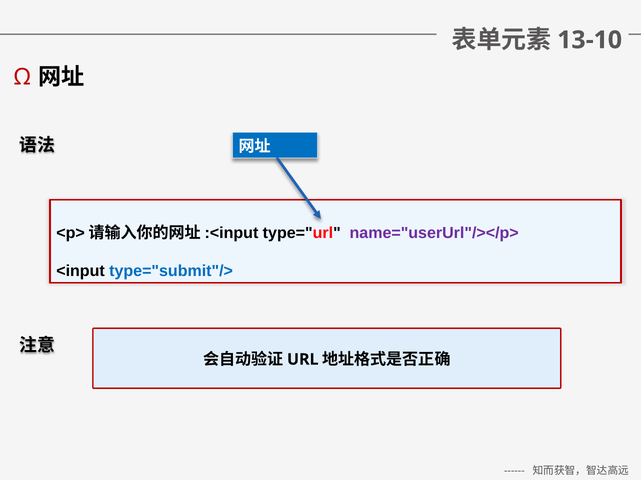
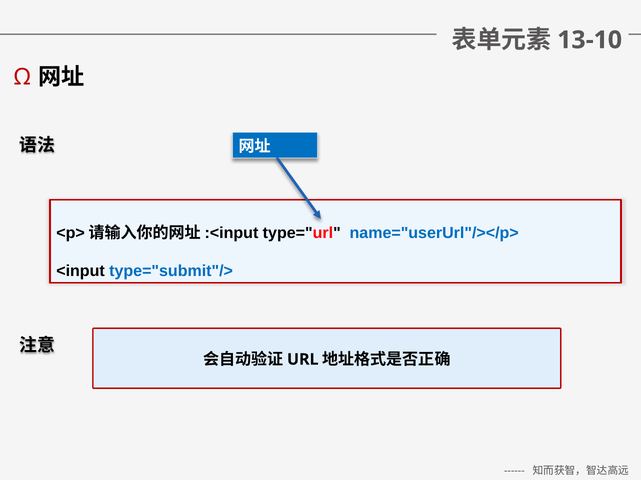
name="userUrl"/></p> colour: purple -> blue (434, 233)
